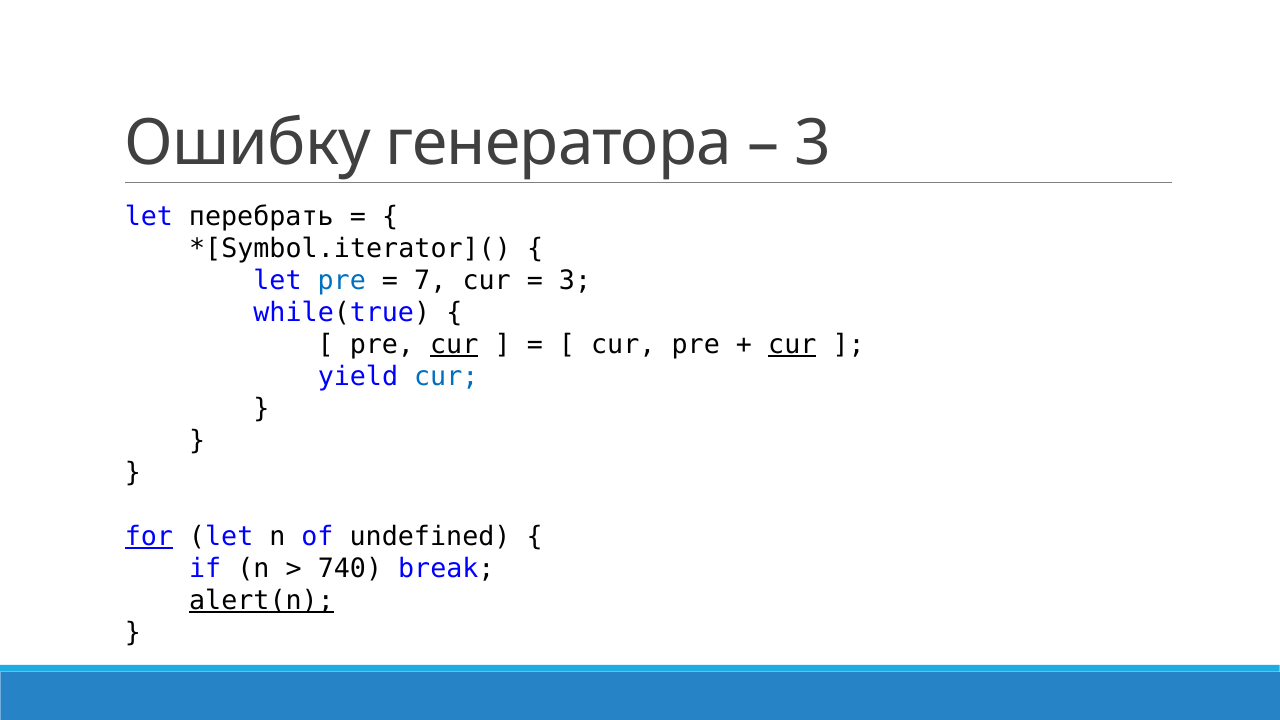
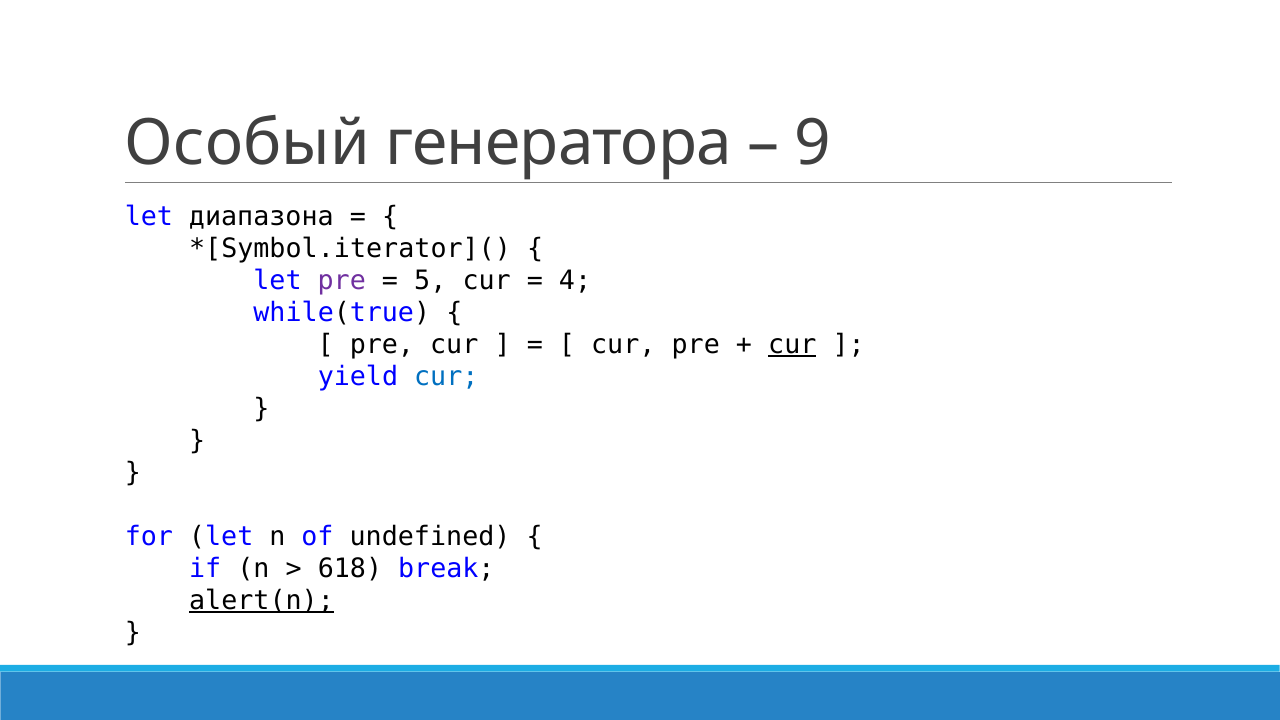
Ошибку: Ошибку -> Особый (247, 143)
3: 3 -> 9 (813, 143)
перебрать: перебрать -> диапазона (261, 216)
pre colour: blue -> purple (342, 280)
7: 7 -> 5 (430, 280)
3: 3 -> 4 (575, 280)
cur underline: present -> none (454, 345)
for underline: present -> none (149, 537)
740: 740 -> 618 (350, 569)
